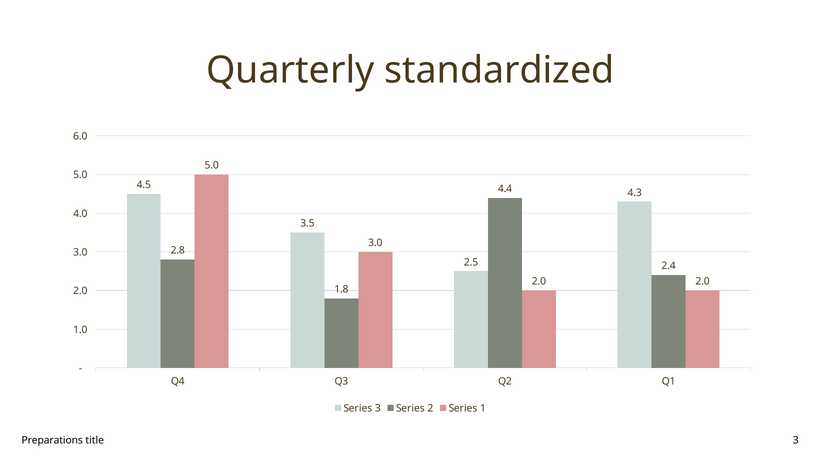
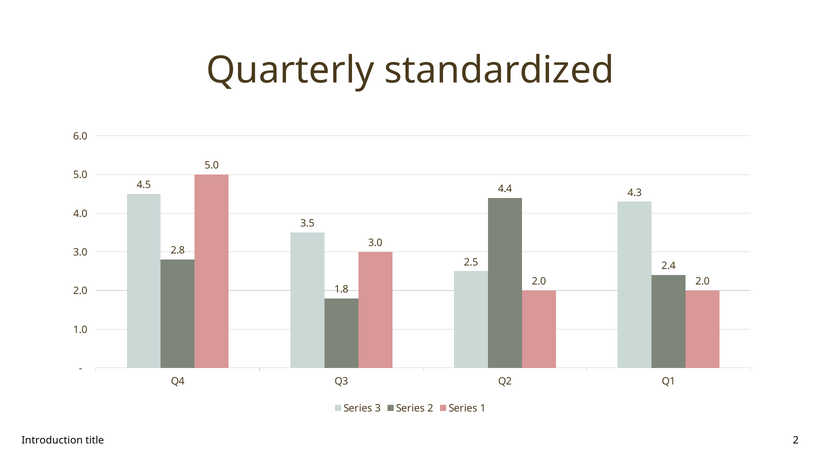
Preparations: Preparations -> Introduction (52, 440)
title 3: 3 -> 2 (796, 440)
